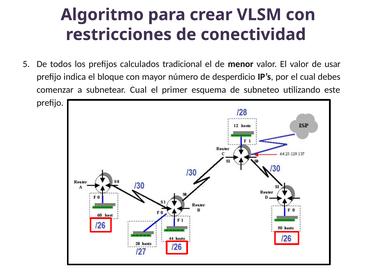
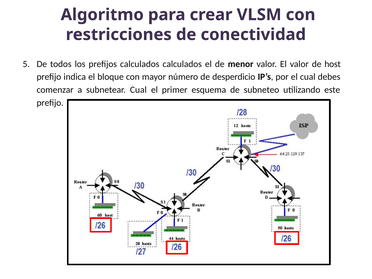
calculados tradicional: tradicional -> calculados (182, 64)
usar: usar -> host (333, 64)
